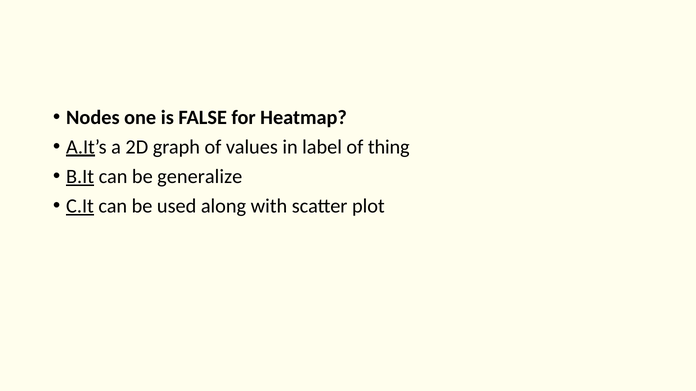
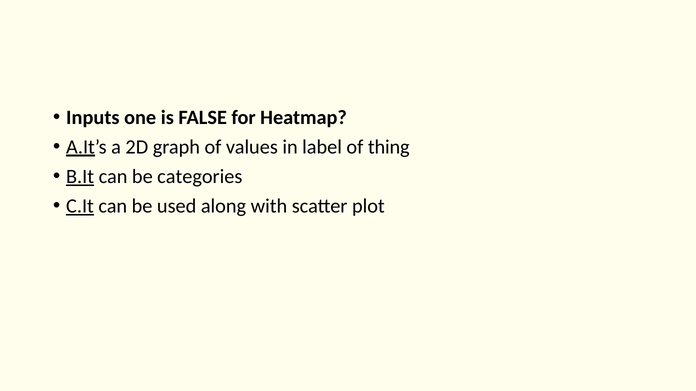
Nodes: Nodes -> Inputs (93, 118)
generalize: generalize -> categories (200, 177)
